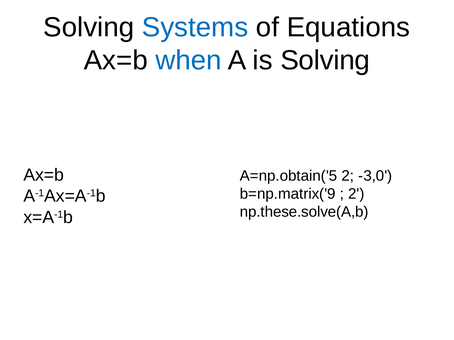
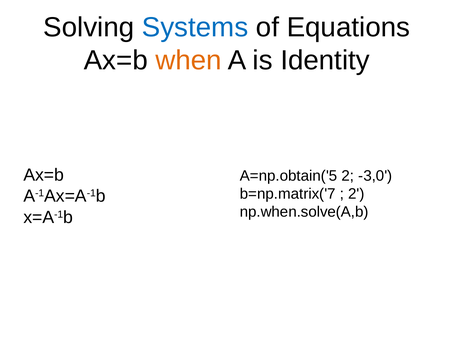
when colour: blue -> orange (189, 61)
is Solving: Solving -> Identity (325, 61)
b=np.matrix('9: b=np.matrix('9 -> b=np.matrix('7 (288, 194)
np.these.solve(A,b: np.these.solve(A,b -> np.when.solve(A,b (304, 212)
